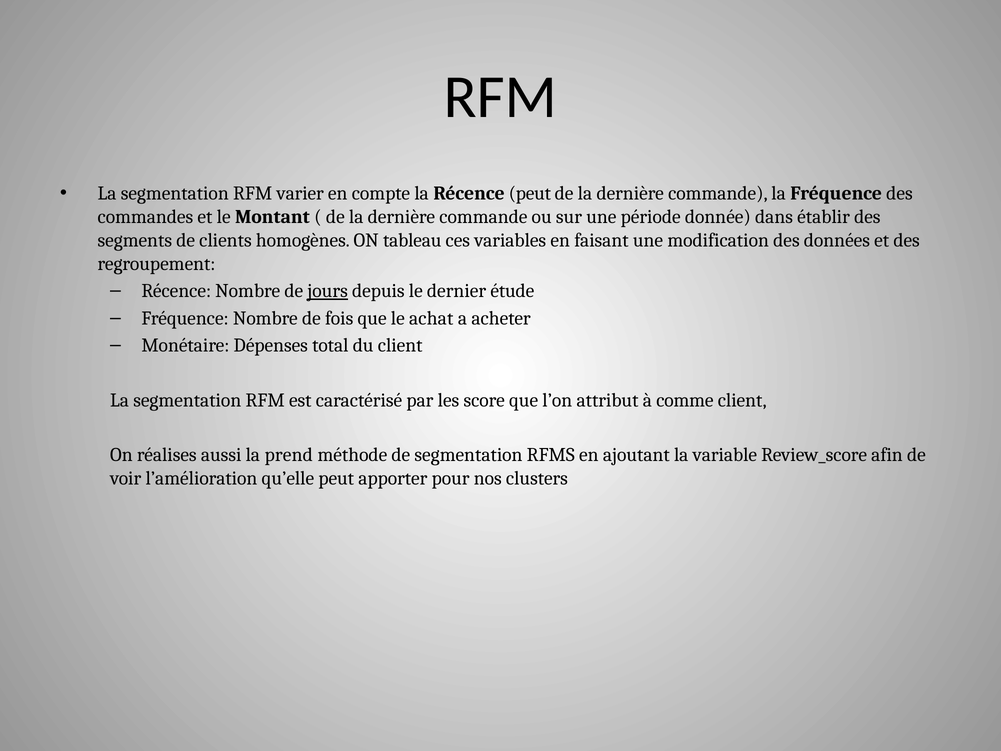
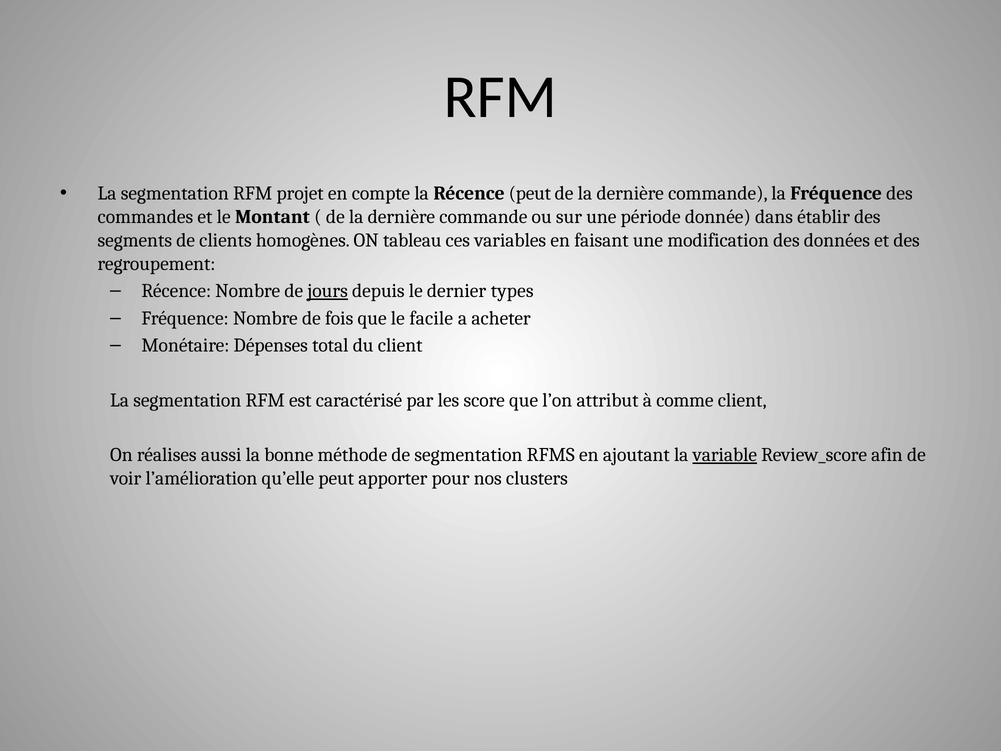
varier: varier -> projet (300, 193)
étude: étude -> types (512, 291)
achat: achat -> facile (431, 318)
prend: prend -> bonne (289, 455)
variable underline: none -> present (725, 455)
